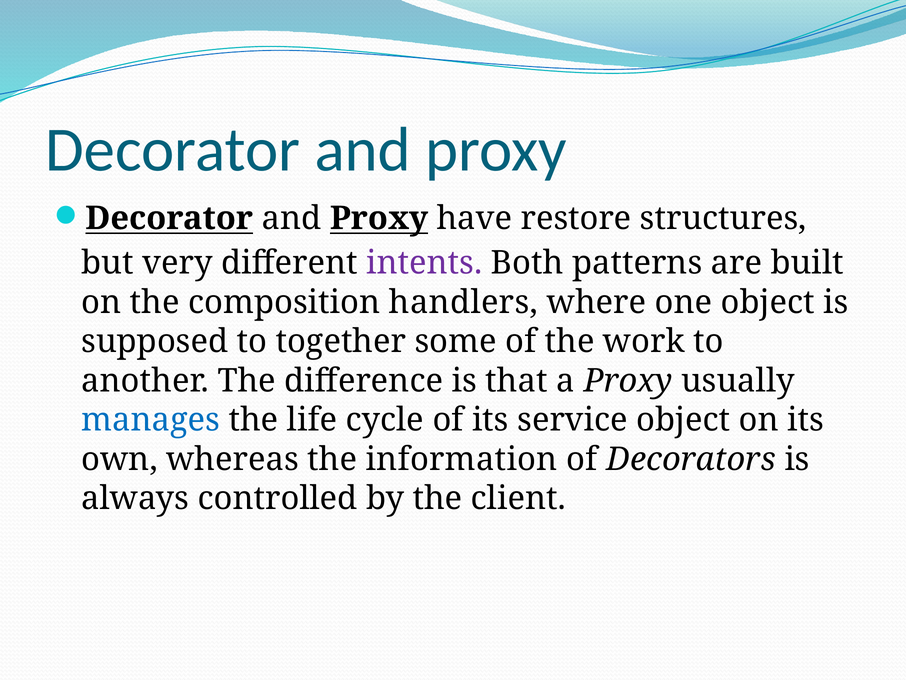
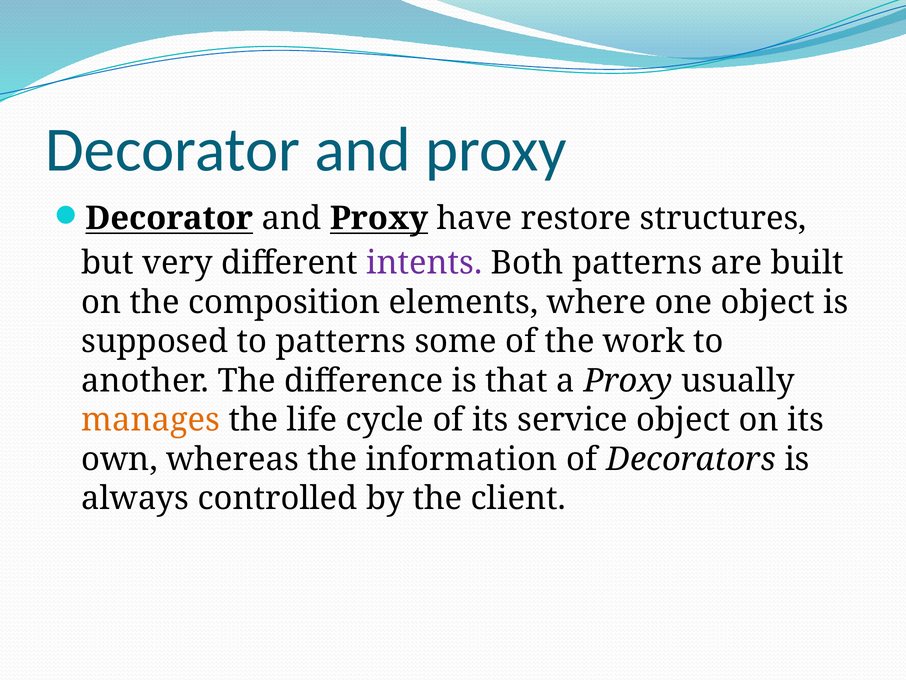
handlers: handlers -> elements (464, 302)
to together: together -> patterns (341, 341)
manages colour: blue -> orange (151, 420)
